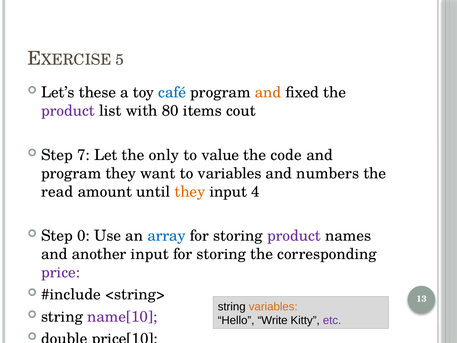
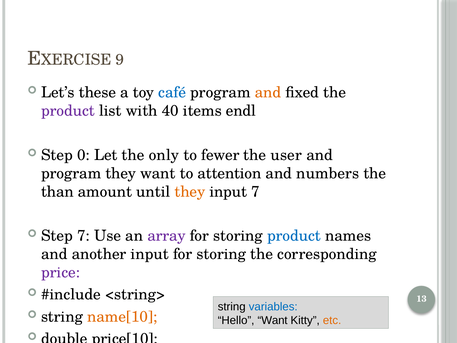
5: 5 -> 9 (120, 60)
80: 80 -> 40 (170, 111)
cout: cout -> endl (241, 111)
7: 7 -> 0 (83, 155)
value: value -> fewer (220, 155)
code: code -> user (286, 155)
to variables: variables -> attention (230, 173)
read: read -> than (57, 191)
input 4: 4 -> 7 (255, 191)
Step 0: 0 -> 7 (83, 236)
array colour: blue -> purple (167, 236)
product colour: purple -> blue (294, 236)
variables colour: orange -> blue (273, 306)
name[10 colour: purple -> orange (122, 316)
Hello Write: Write -> Want (273, 320)
etc colour: purple -> orange (332, 320)
